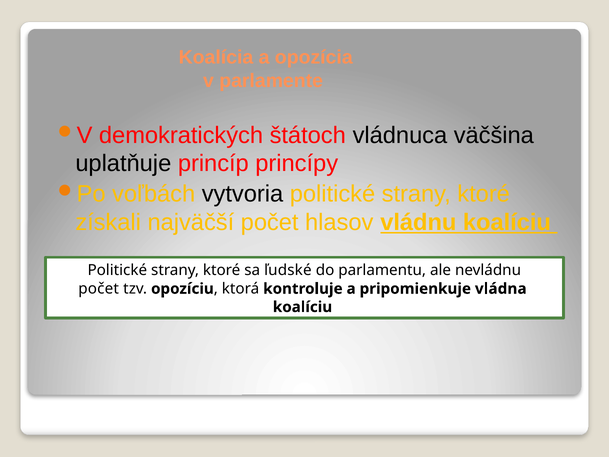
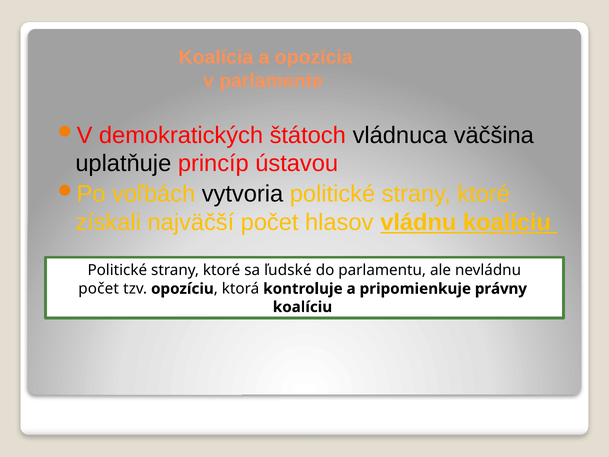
princípy: princípy -> ústavou (297, 164)
vládna: vládna -> právny (501, 289)
